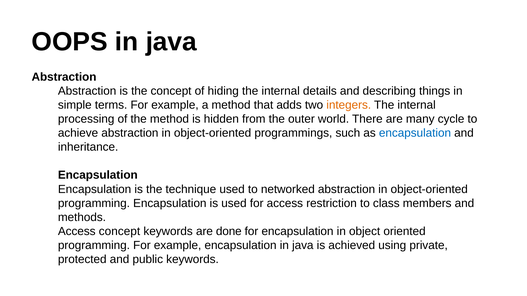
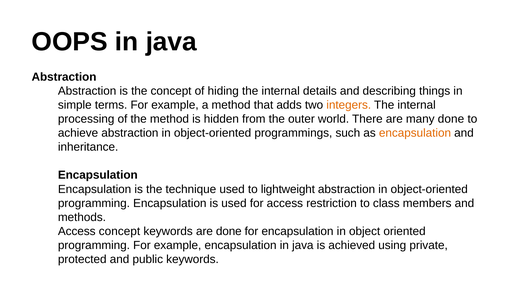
many cycle: cycle -> done (451, 119)
encapsulation colour: blue -> orange (415, 133)
networked: networked -> lightweight (288, 189)
